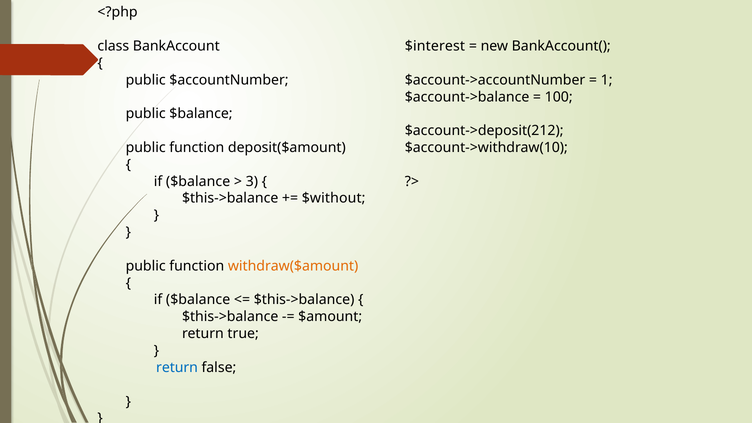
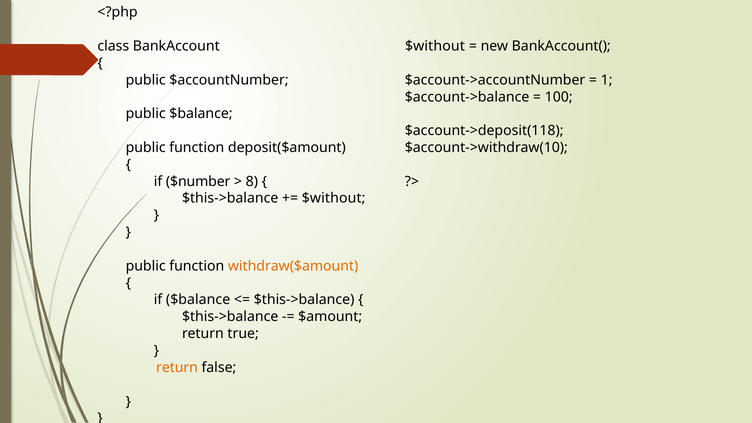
$interest: $interest -> $without (435, 46)
$account->deposit(212: $account->deposit(212 -> $account->deposit(118 (484, 131)
$balance: $balance -> $number (198, 181)
3: 3 -> 8 (252, 181)
return colour: blue -> orange (177, 368)
